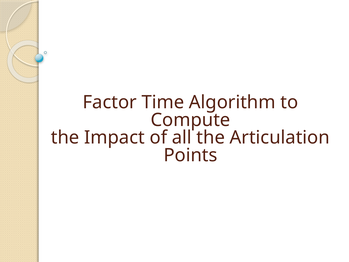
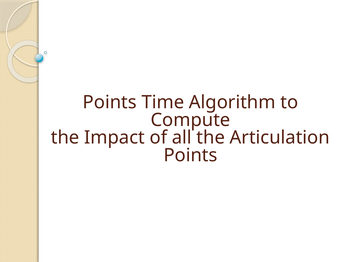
Factor: Factor -> Points (110, 102)
